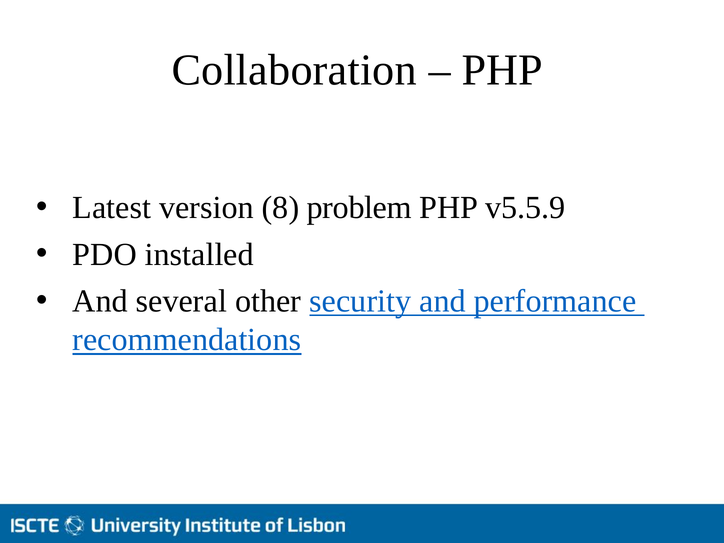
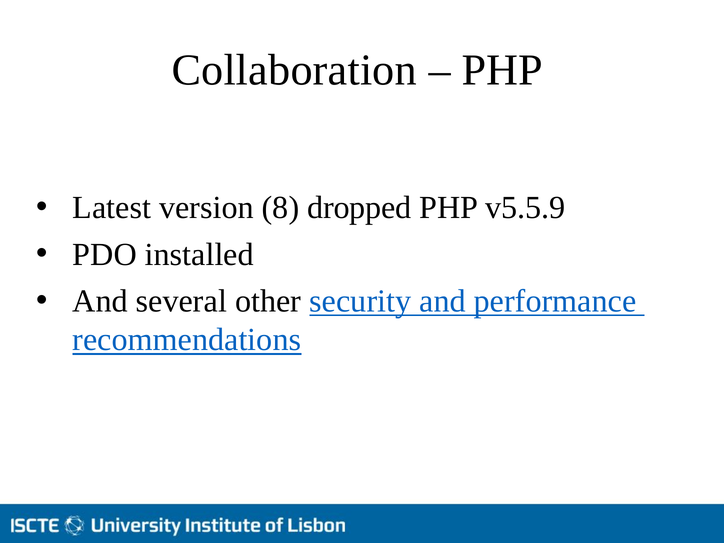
problem: problem -> dropped (359, 208)
